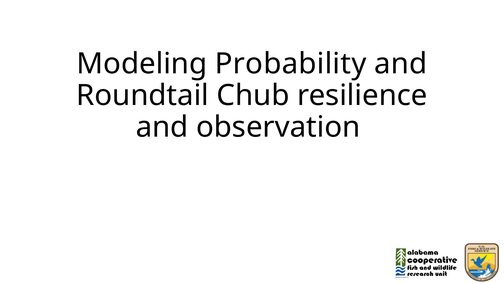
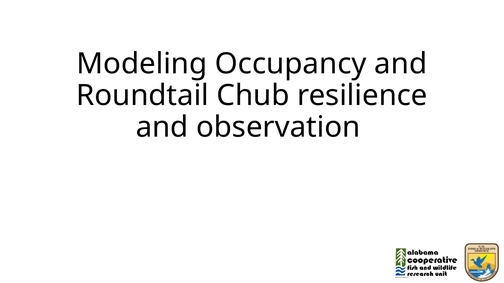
Probability: Probability -> Occupancy (291, 64)
